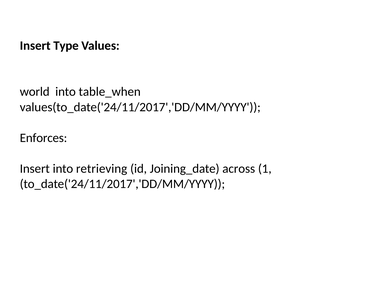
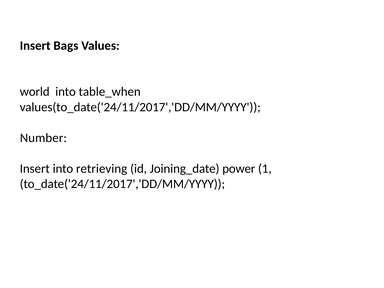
Type: Type -> Bags (66, 46)
Enforces: Enforces -> Number (43, 138)
across: across -> power (239, 169)
